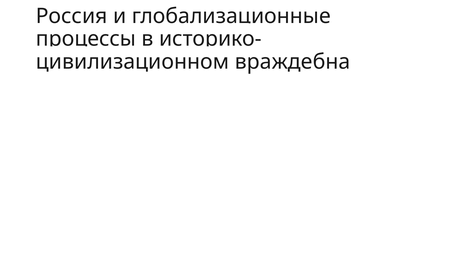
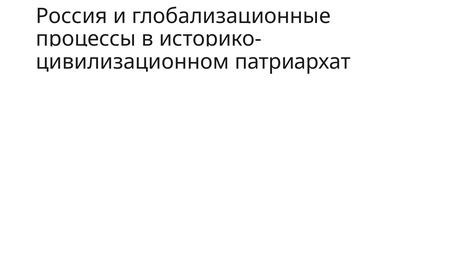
враждебна: враждебна -> патриархат (293, 62)
